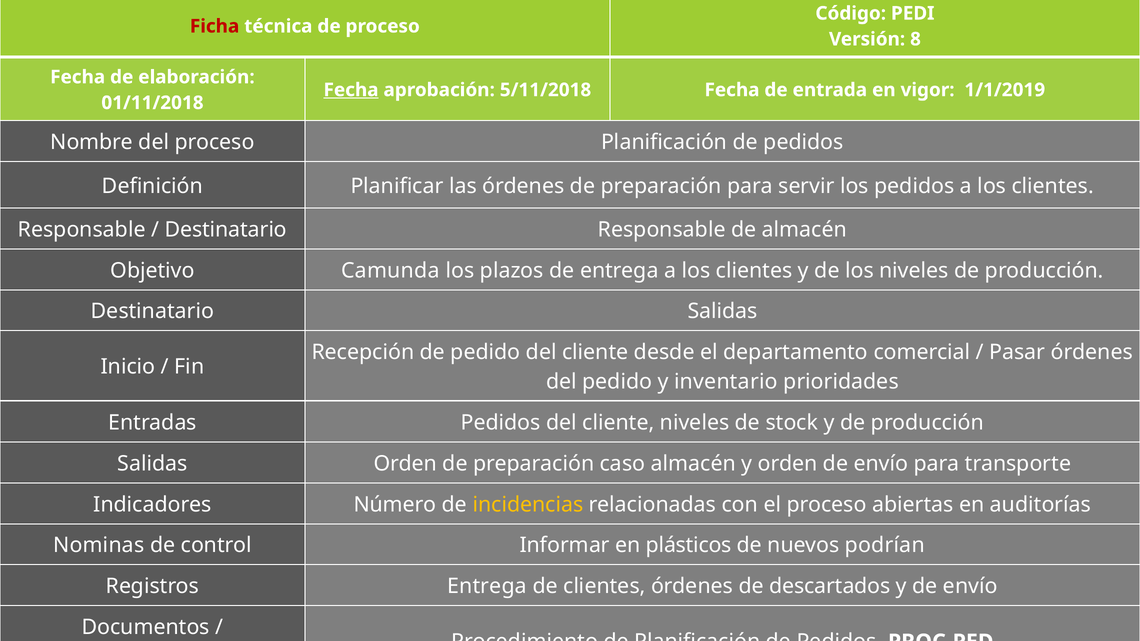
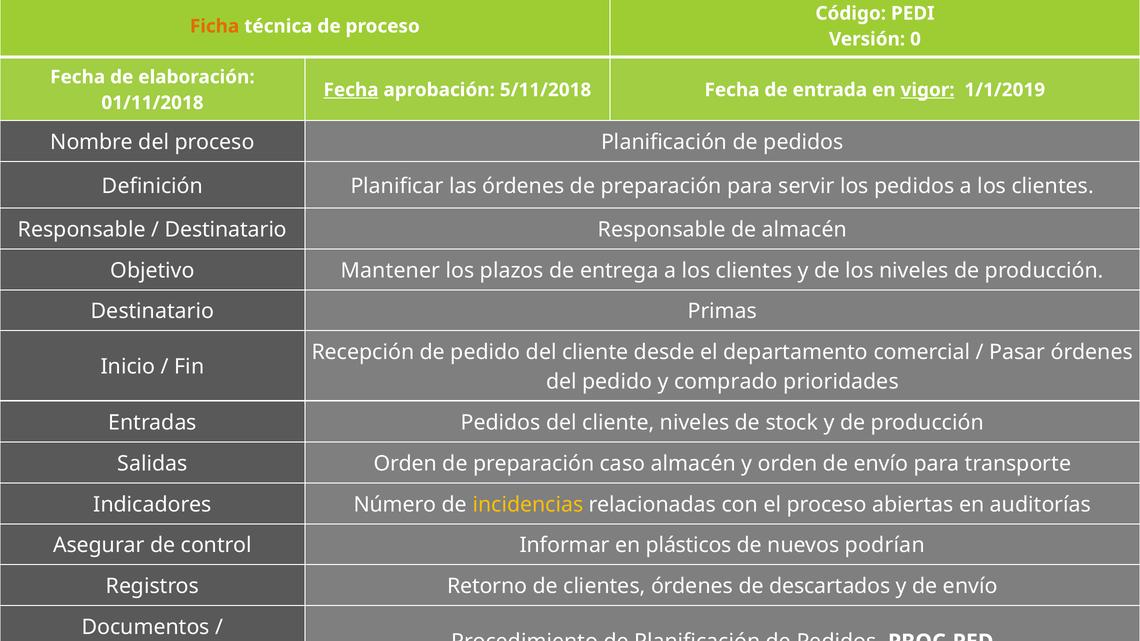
Ficha colour: red -> orange (215, 26)
8: 8 -> 0 (916, 39)
vigor underline: none -> present (928, 90)
Camunda: Camunda -> Mantener (390, 271)
Destinatario Salidas: Salidas -> Primas (722, 312)
inventario: inventario -> comprado (726, 382)
Nominas: Nominas -> Asegurar (99, 546)
Registros Entrega: Entrega -> Retorno (487, 587)
